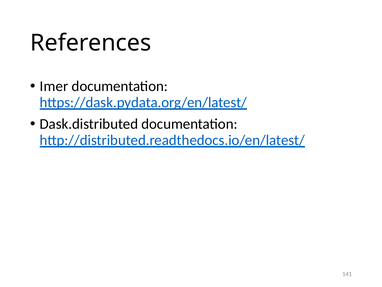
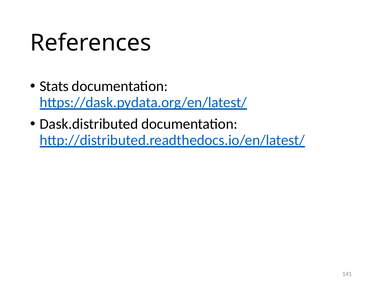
Imer: Imer -> Stats (54, 86)
